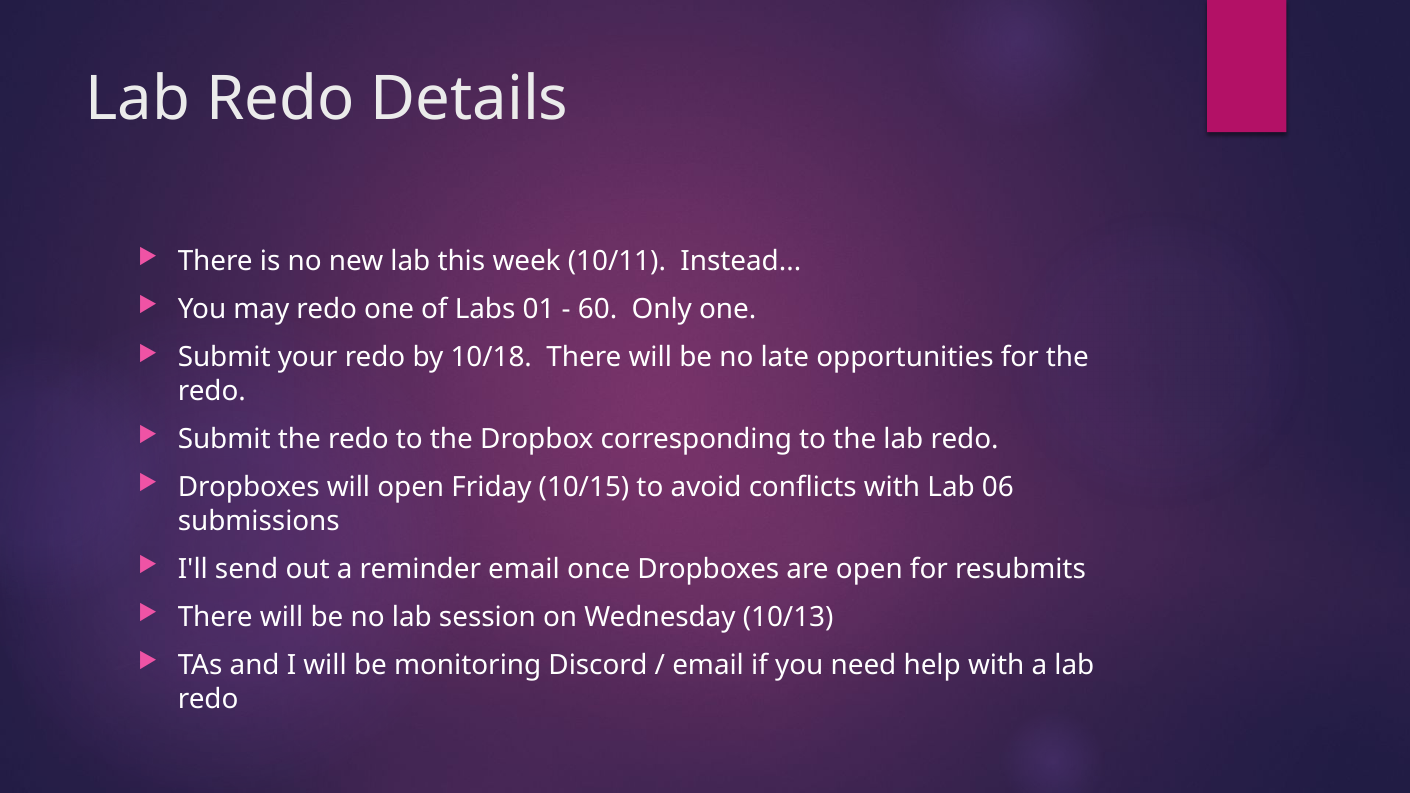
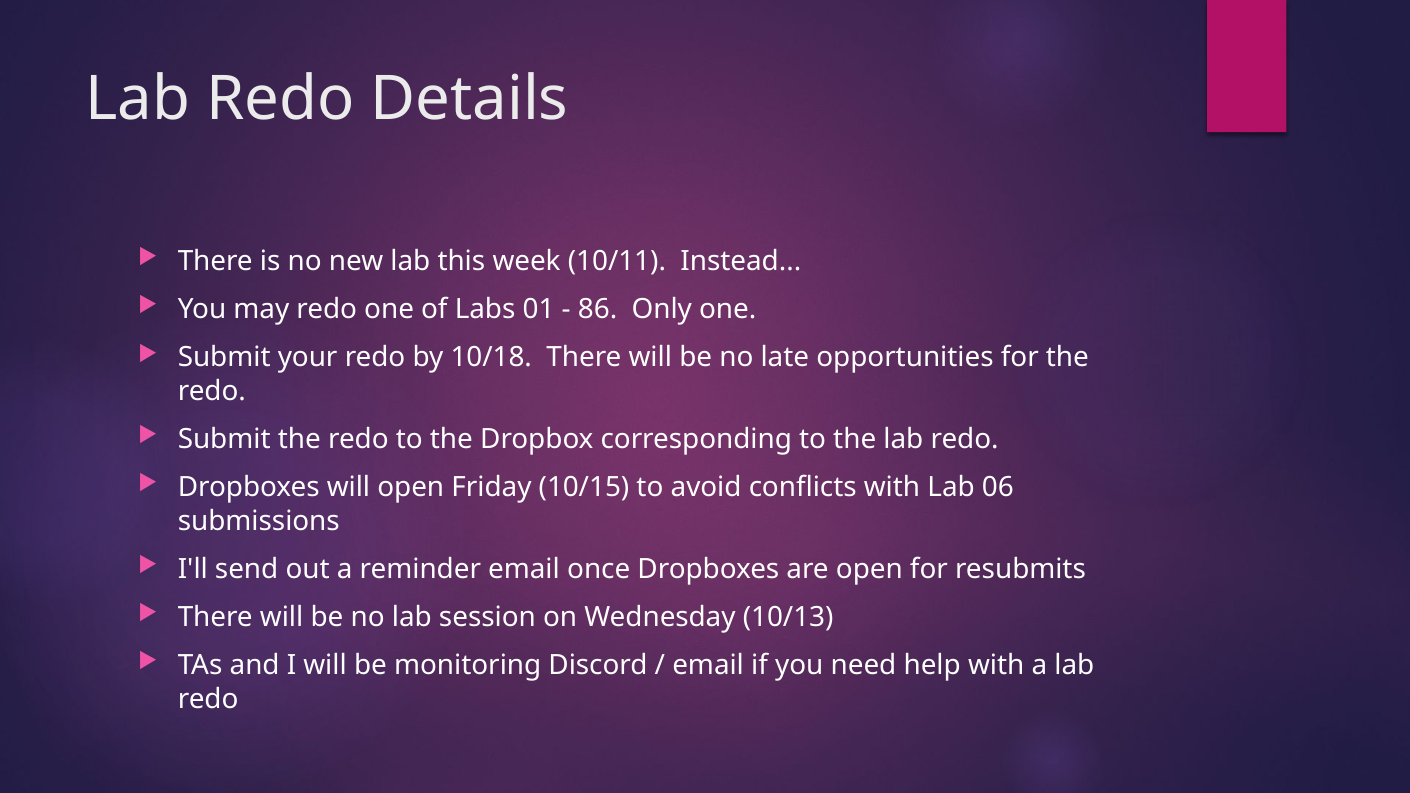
60: 60 -> 86 (598, 310)
